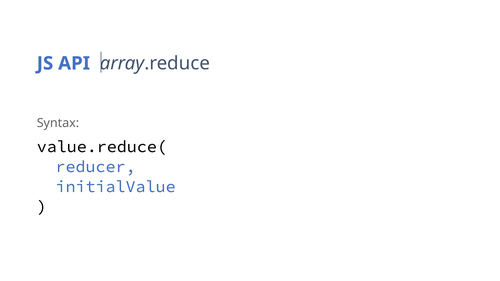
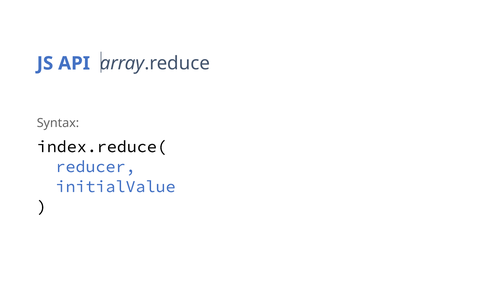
value.reduce(: value.reduce( -> index.reduce( (102, 147)
